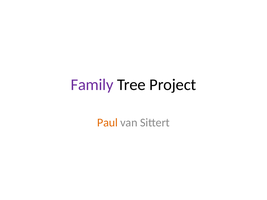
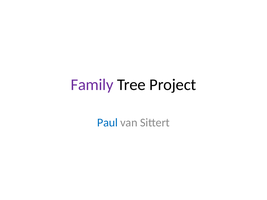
Paul colour: orange -> blue (107, 123)
